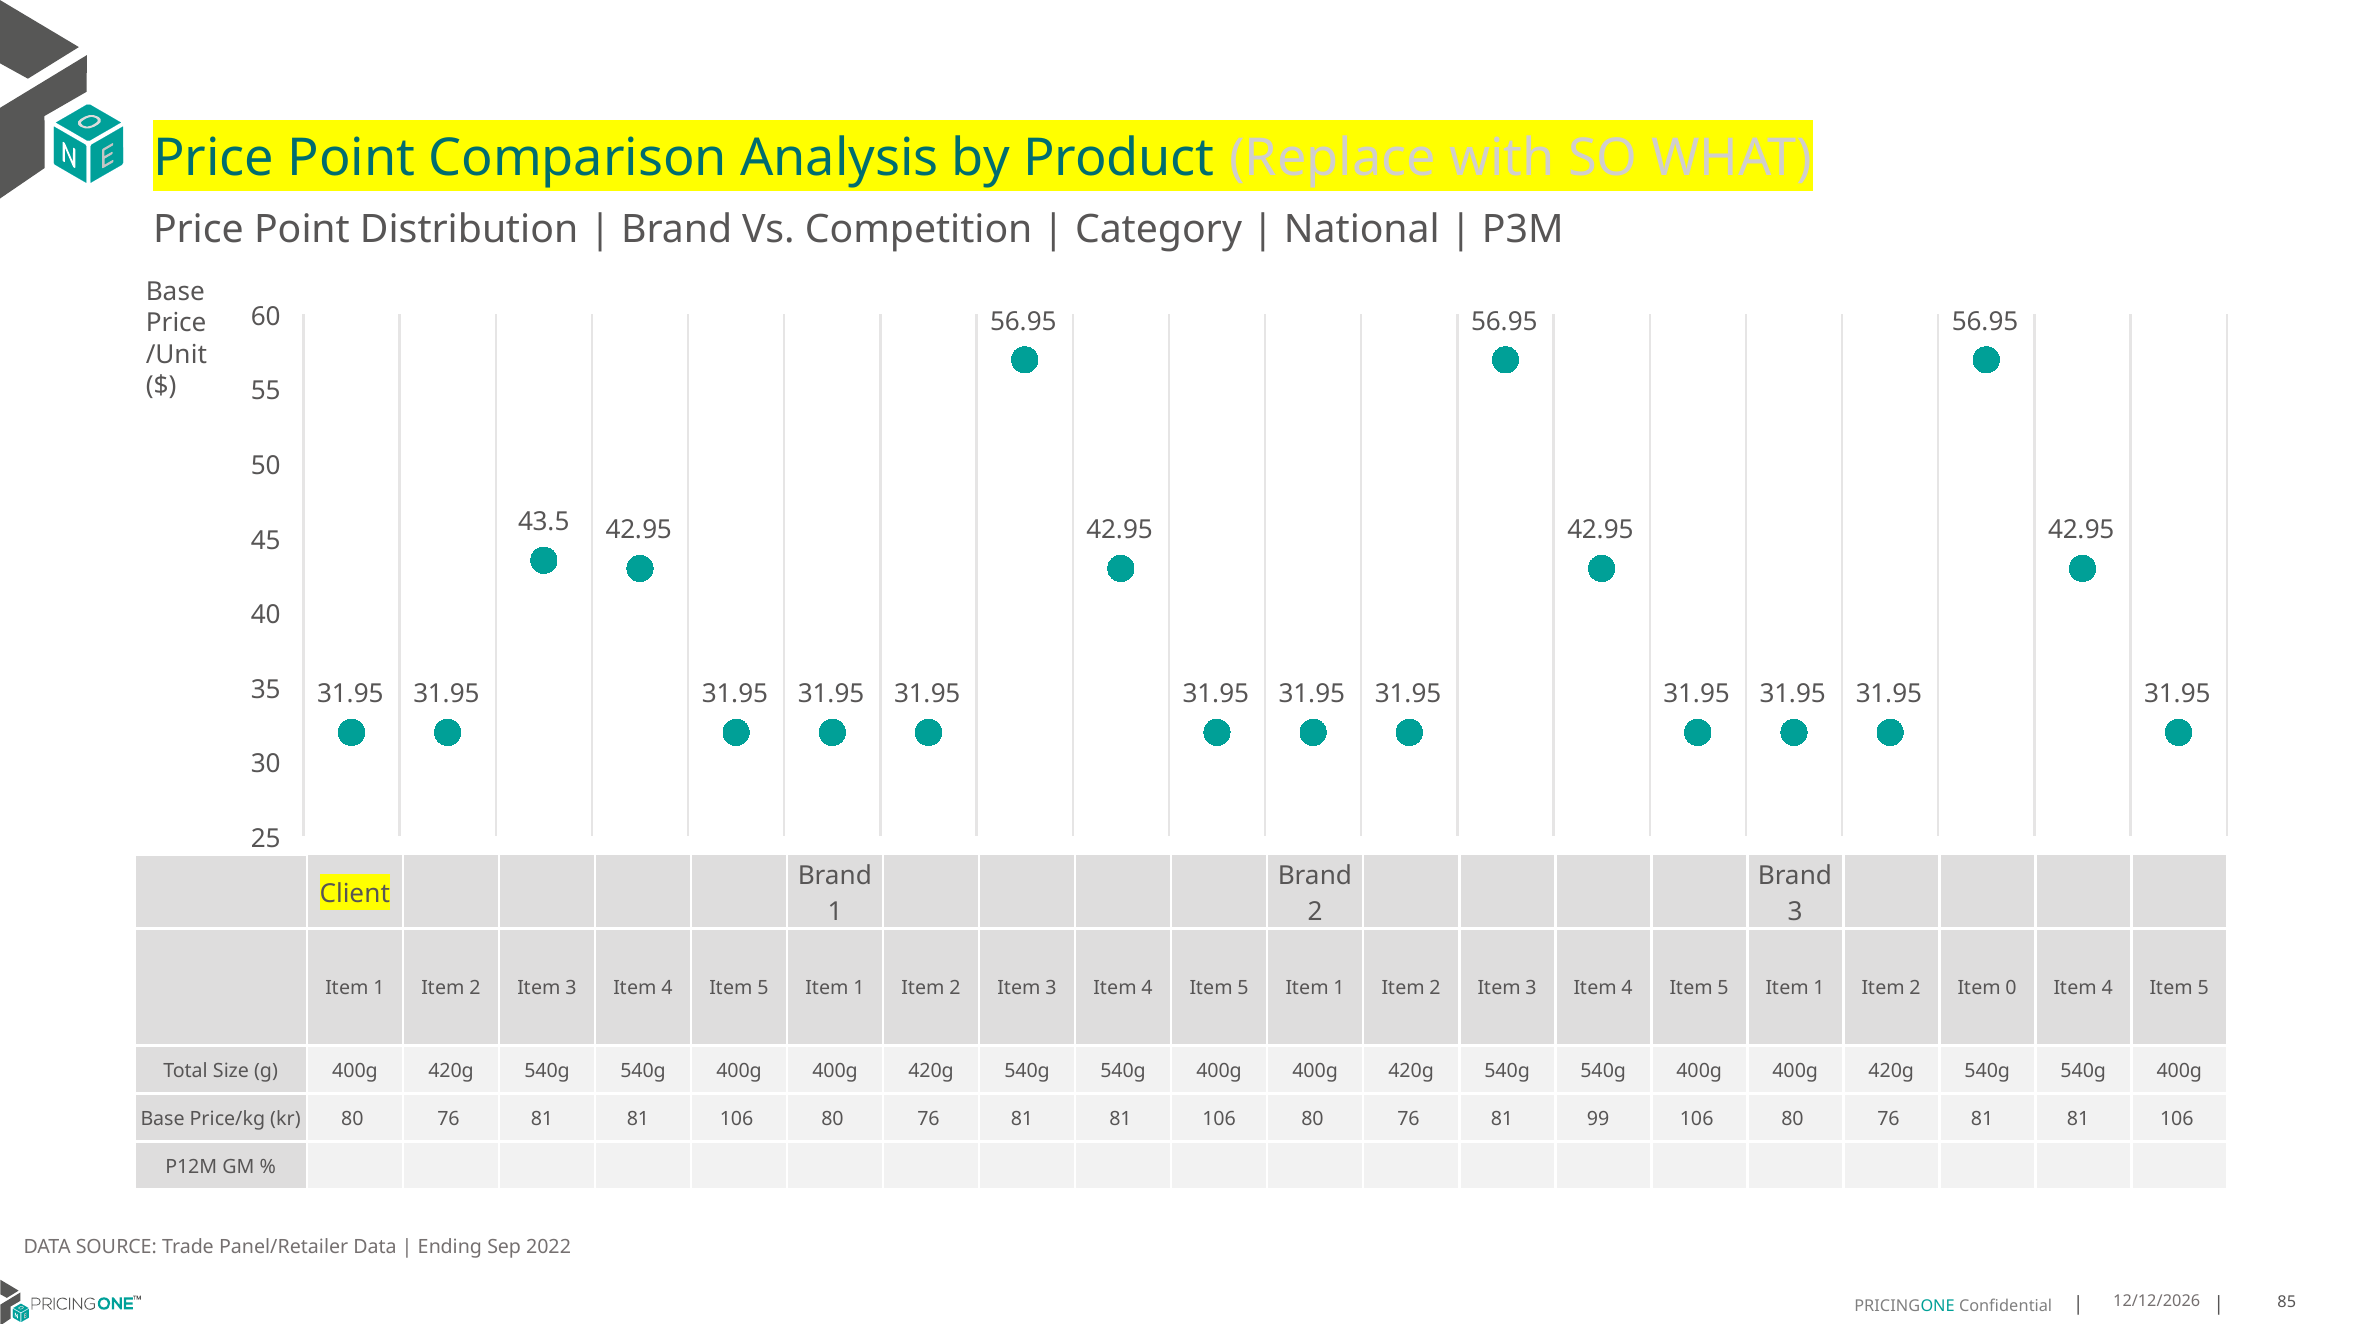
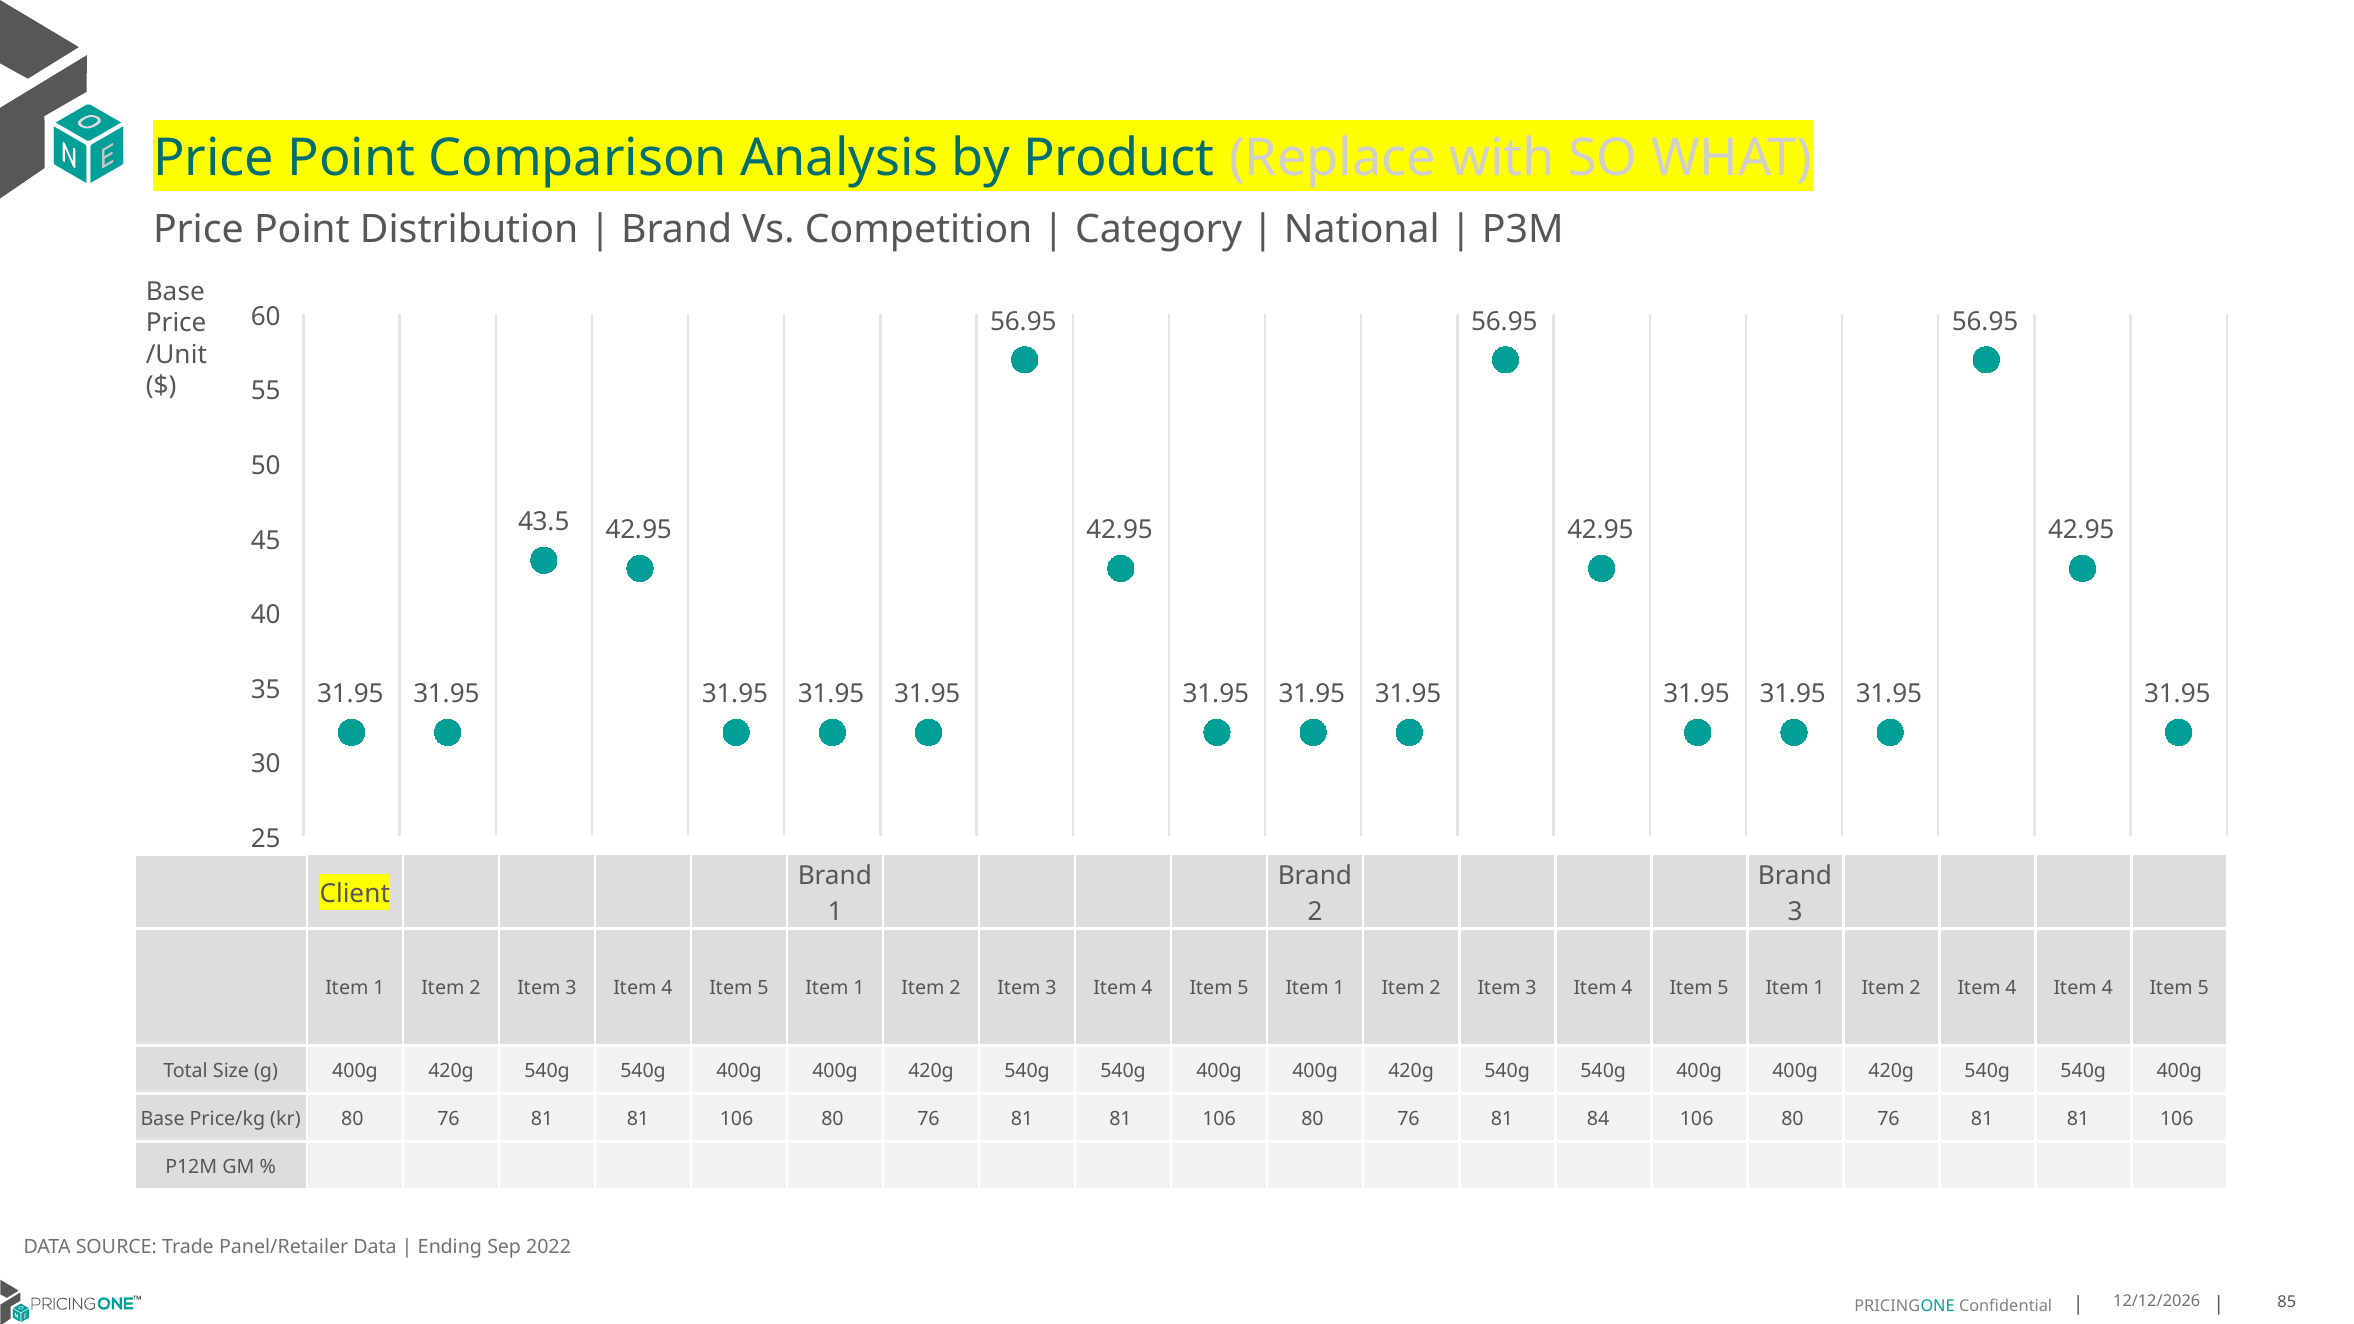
2 Item 0: 0 -> 4 (2011, 989)
99: 99 -> 84 (1598, 1119)
